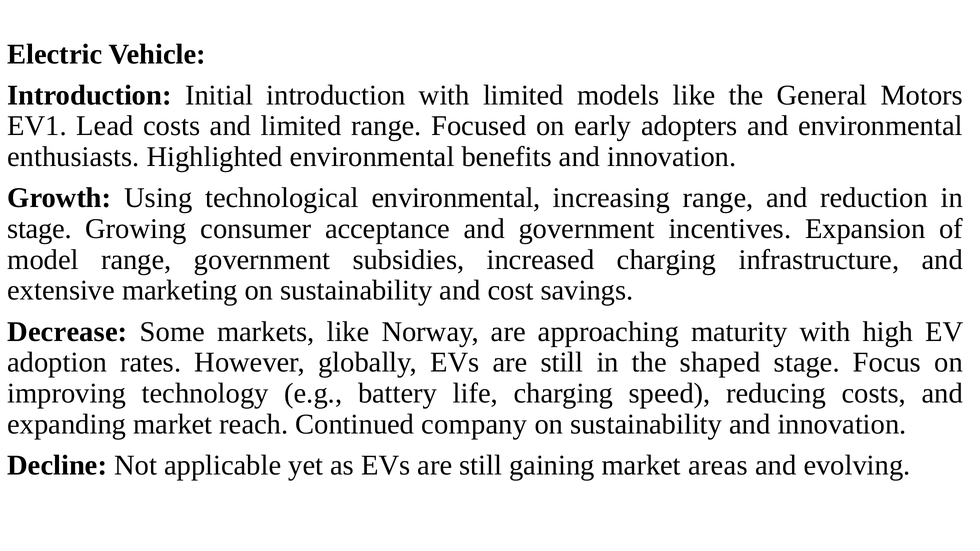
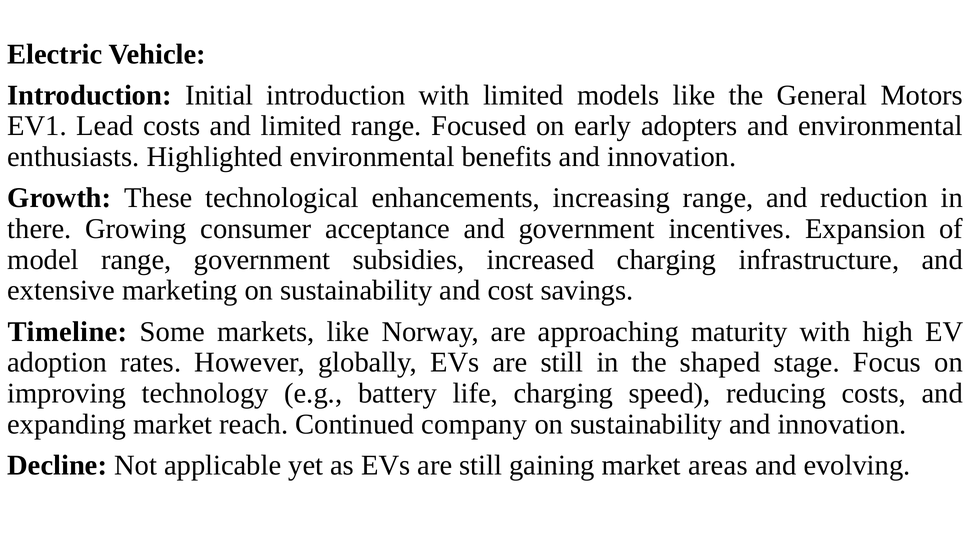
Using: Using -> These (158, 198)
technological environmental: environmental -> enhancements (456, 198)
stage: stage -> there (39, 229)
Decrease: Decrease -> Timeline (67, 332)
